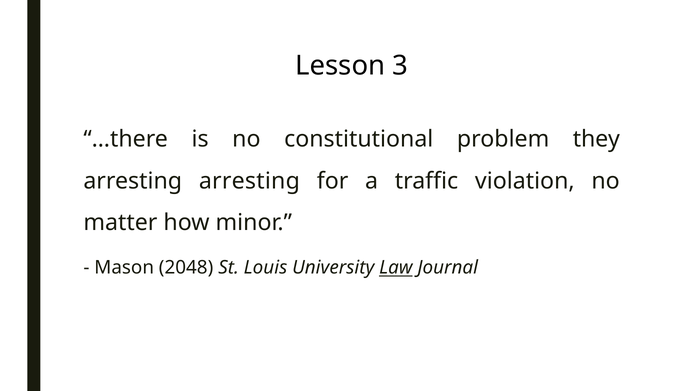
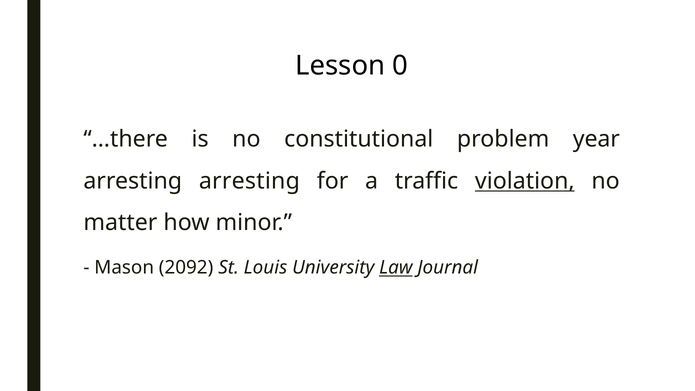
3: 3 -> 0 (400, 66)
they: they -> year (596, 139)
violation underline: none -> present (525, 181)
2048: 2048 -> 2092 (186, 268)
